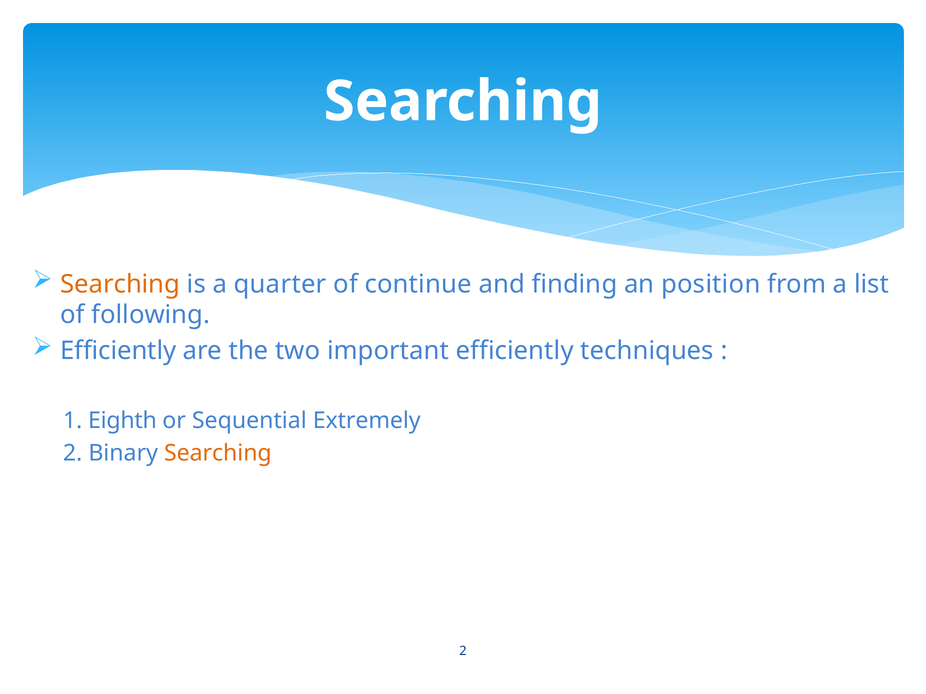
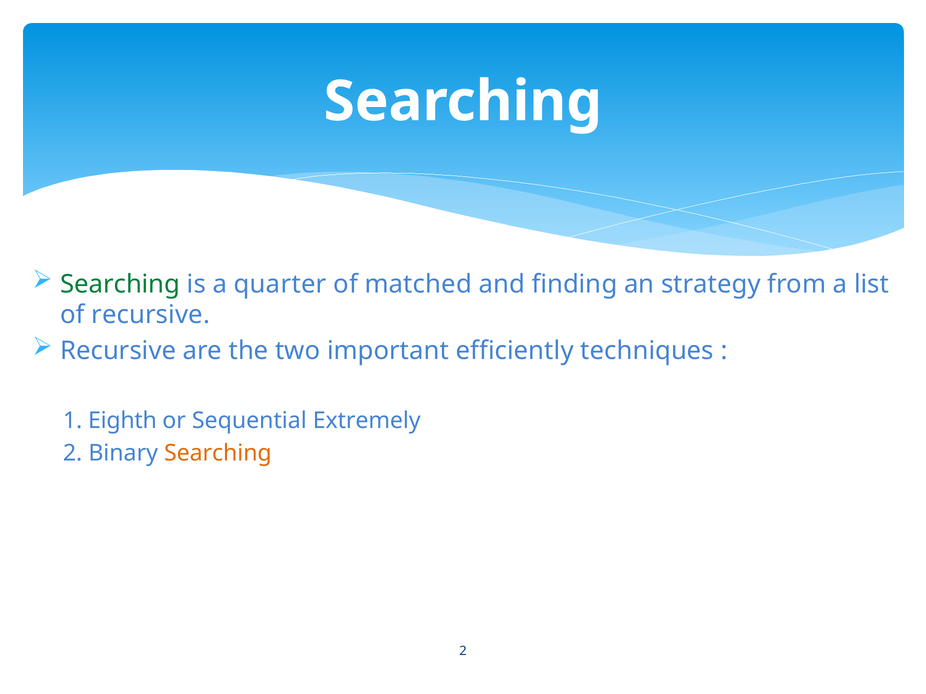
Searching colour: orange -> green (120, 284)
continue: continue -> matched (418, 284)
position: position -> strategy (711, 284)
of following: following -> recursive (151, 315)
Efficiently: Efficiently -> Recursive (118, 351)
